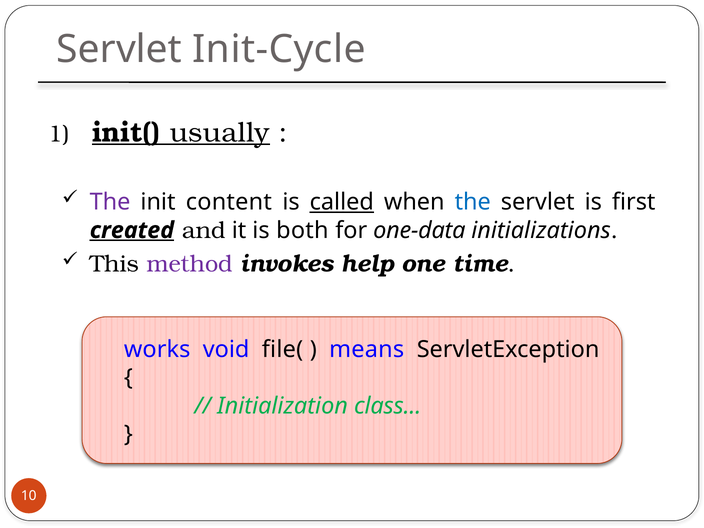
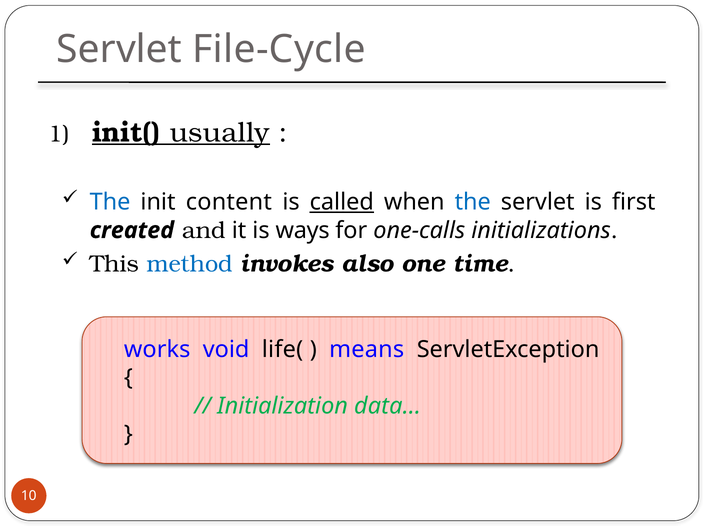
Init-Cycle: Init-Cycle -> File-Cycle (279, 49)
The colour: purple -> blue (110, 202)
created underline: present -> none (132, 230)
both: both -> ways (303, 230)
one-data: one-data -> one-calls (419, 230)
method colour: purple -> blue (190, 264)
help: help -> also (367, 264)
file(: file( -> life( (283, 349)
class: class -> data (388, 406)
